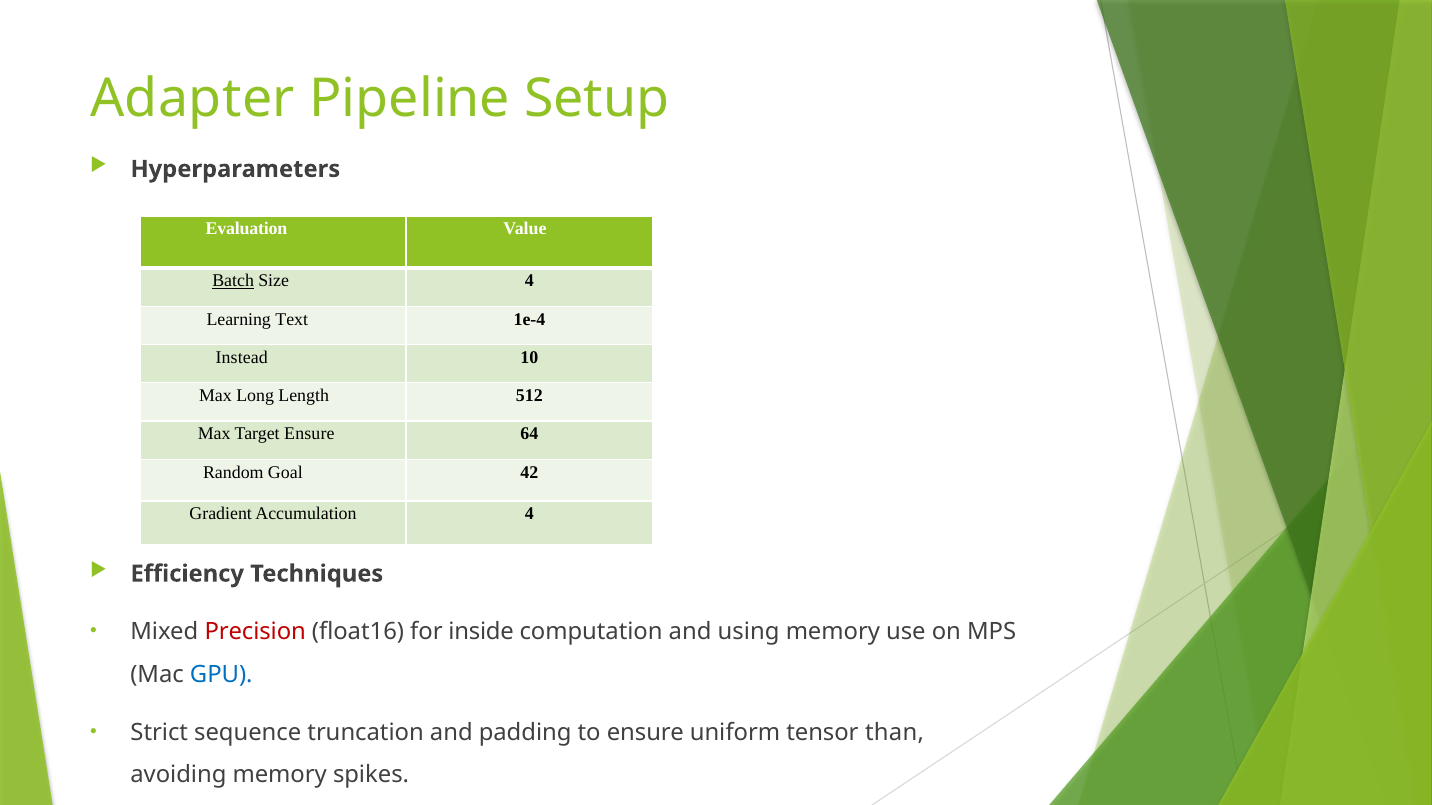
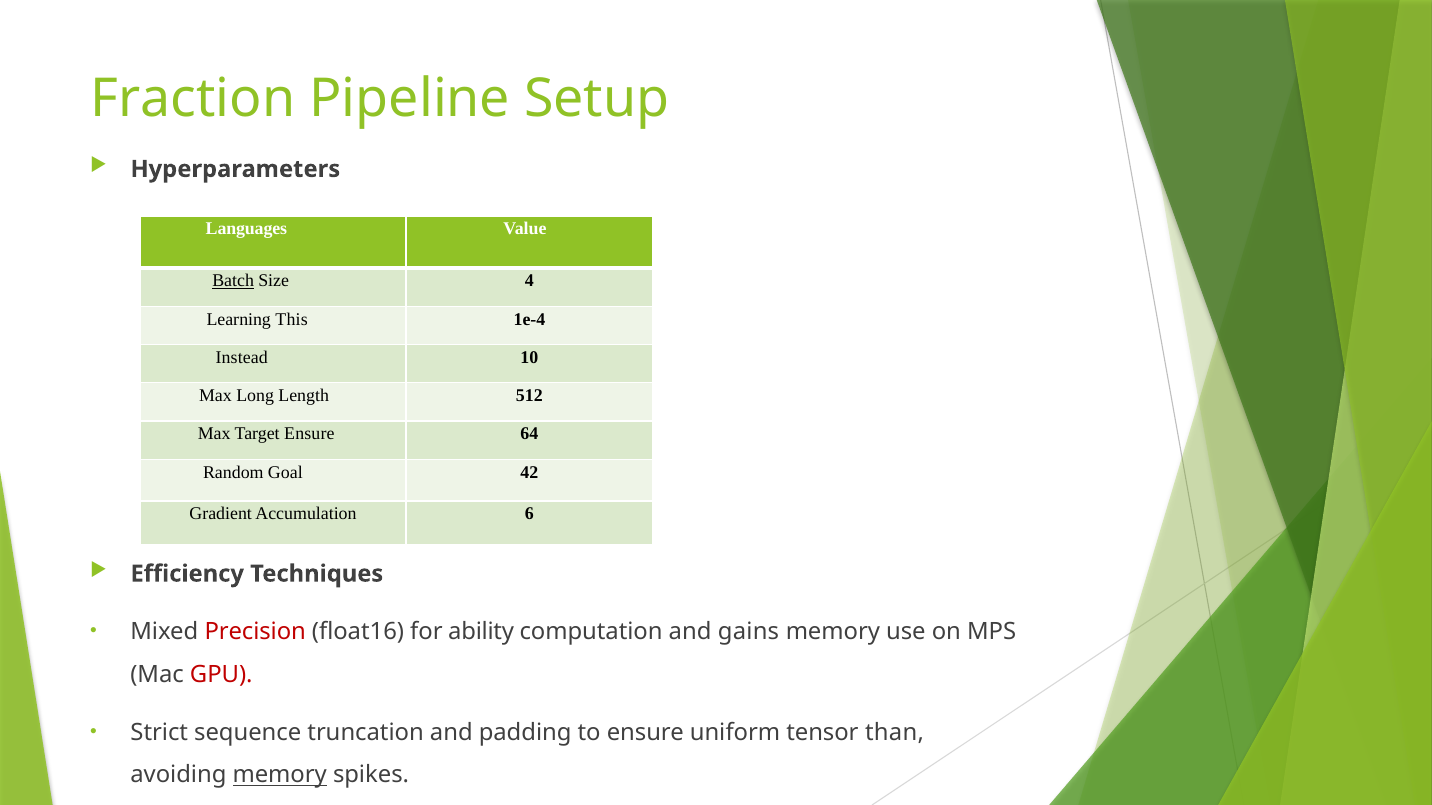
Adapter: Adapter -> Fraction (193, 99)
Evaluation: Evaluation -> Languages (246, 229)
Text: Text -> This (292, 319)
Accumulation 4: 4 -> 6 (529, 514)
inside: inside -> ability (481, 632)
using: using -> gains (749, 632)
GPU colour: blue -> red (221, 675)
memory underline: none -> present (280, 776)
